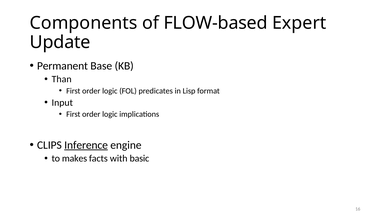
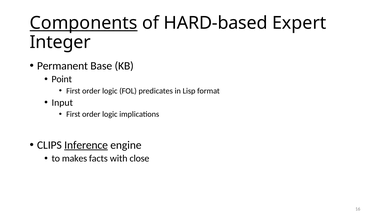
Components underline: none -> present (84, 23)
FLOW-based: FLOW-based -> HARD-based (216, 23)
Update: Update -> Integer (60, 42)
Than: Than -> Point (62, 79)
basic: basic -> close (139, 159)
